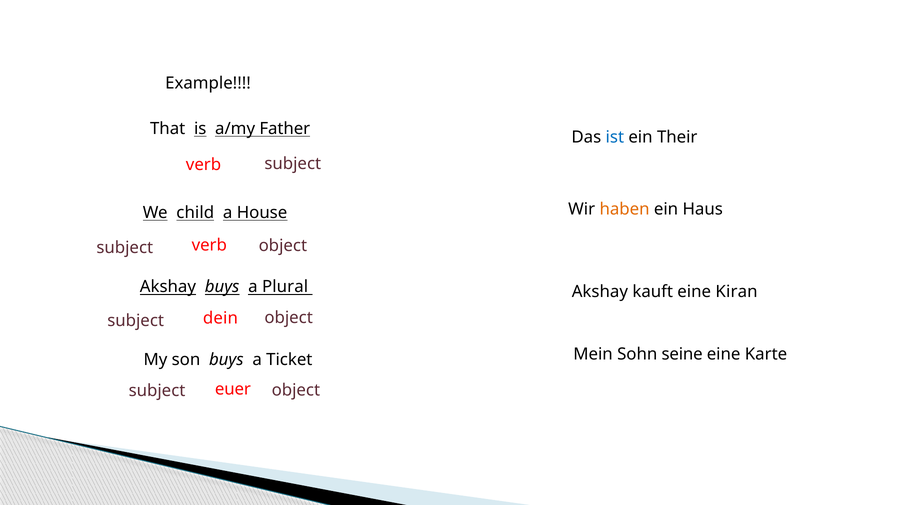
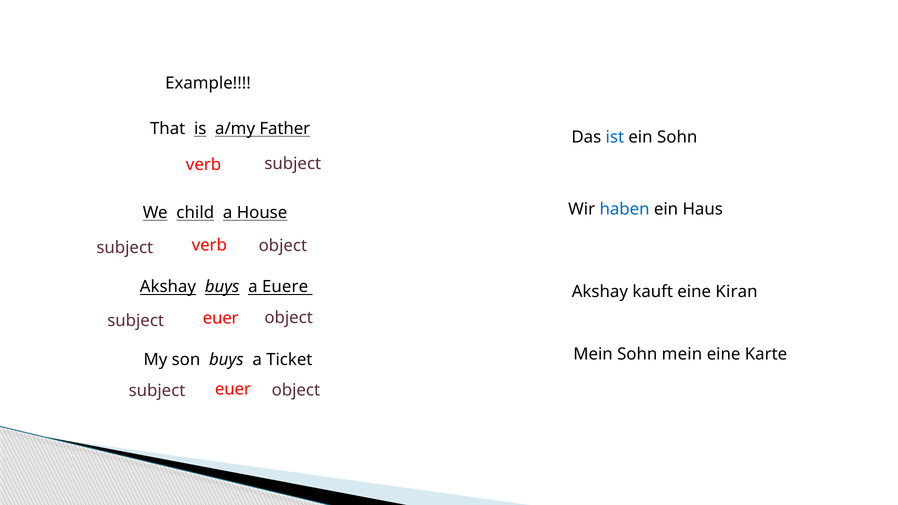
ein Their: Their -> Sohn (677, 137)
haben colour: orange -> blue (625, 209)
Plural: Plural -> Euere (285, 287)
dein: dein -> euer (221, 318)
Sohn seine: seine -> mein (682, 354)
